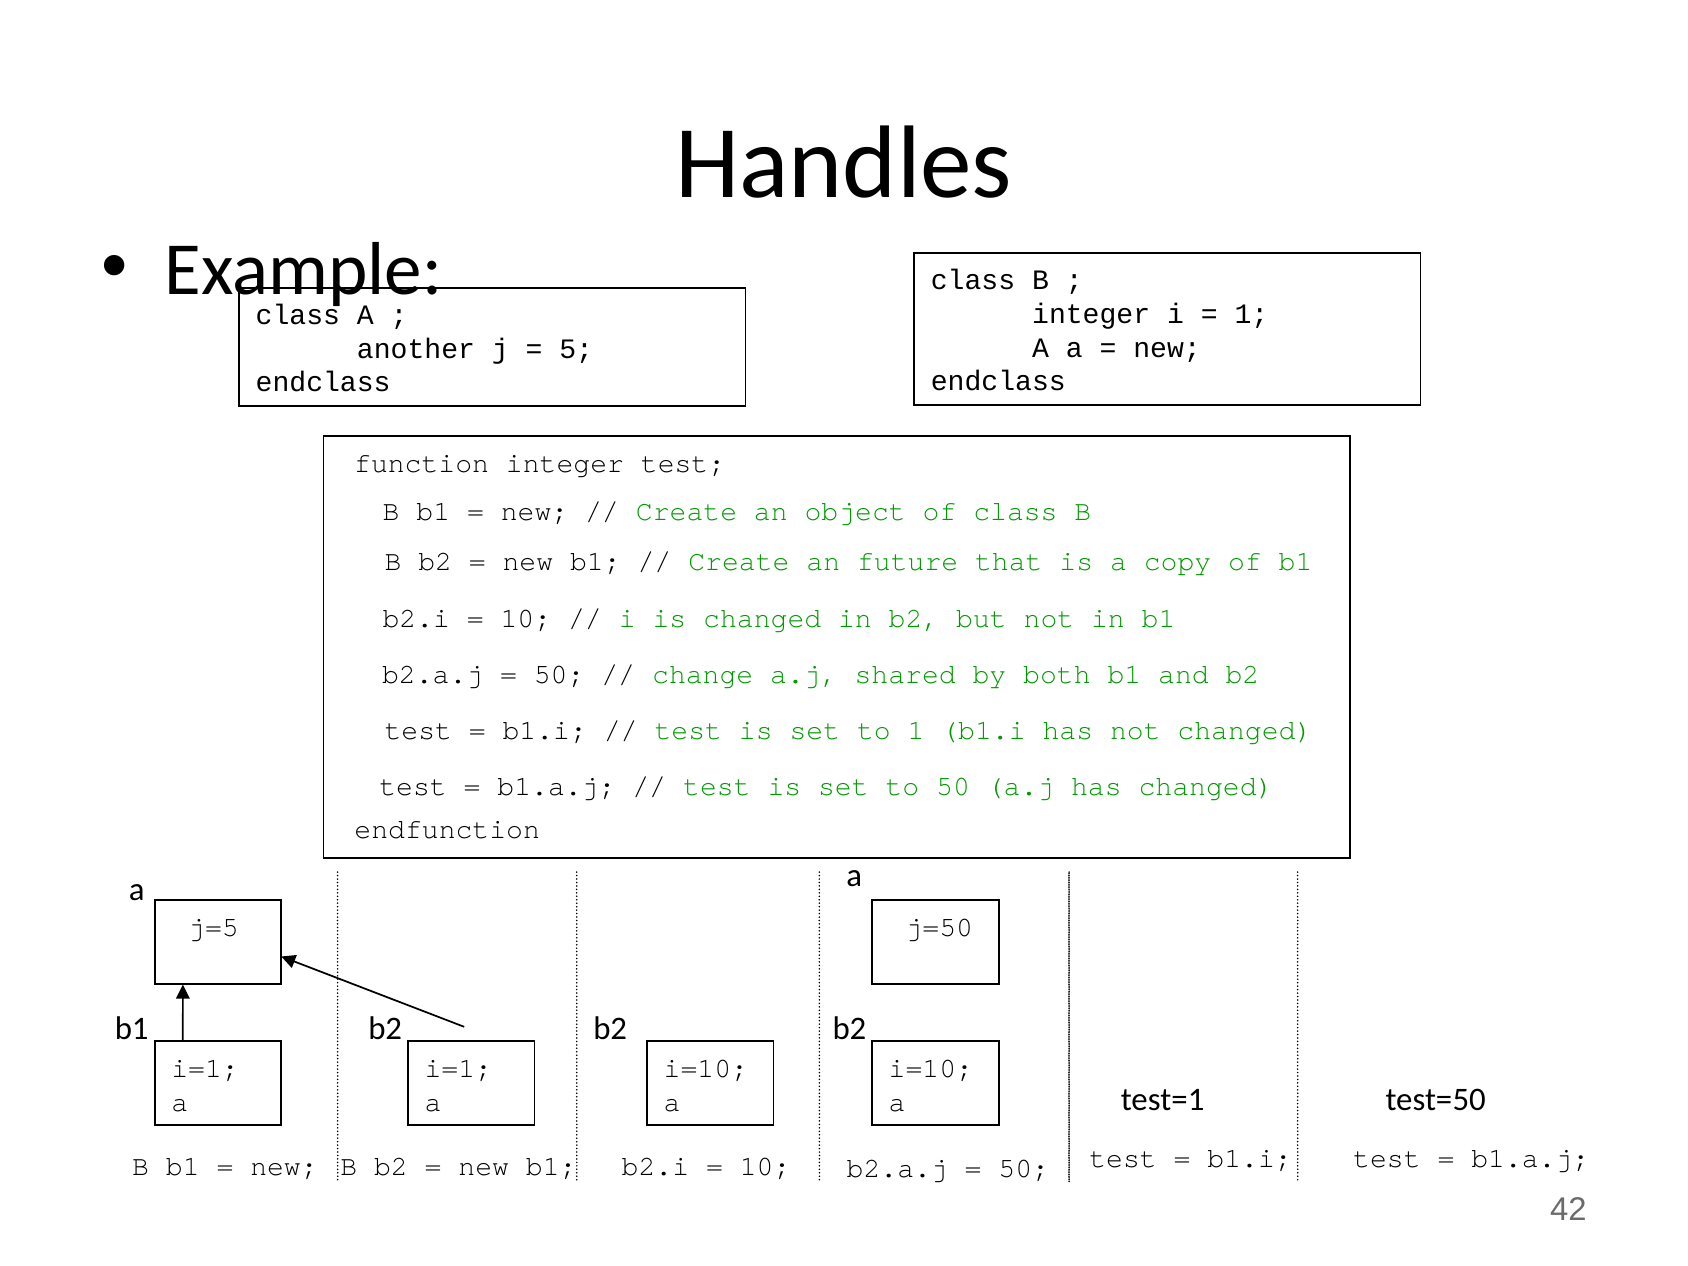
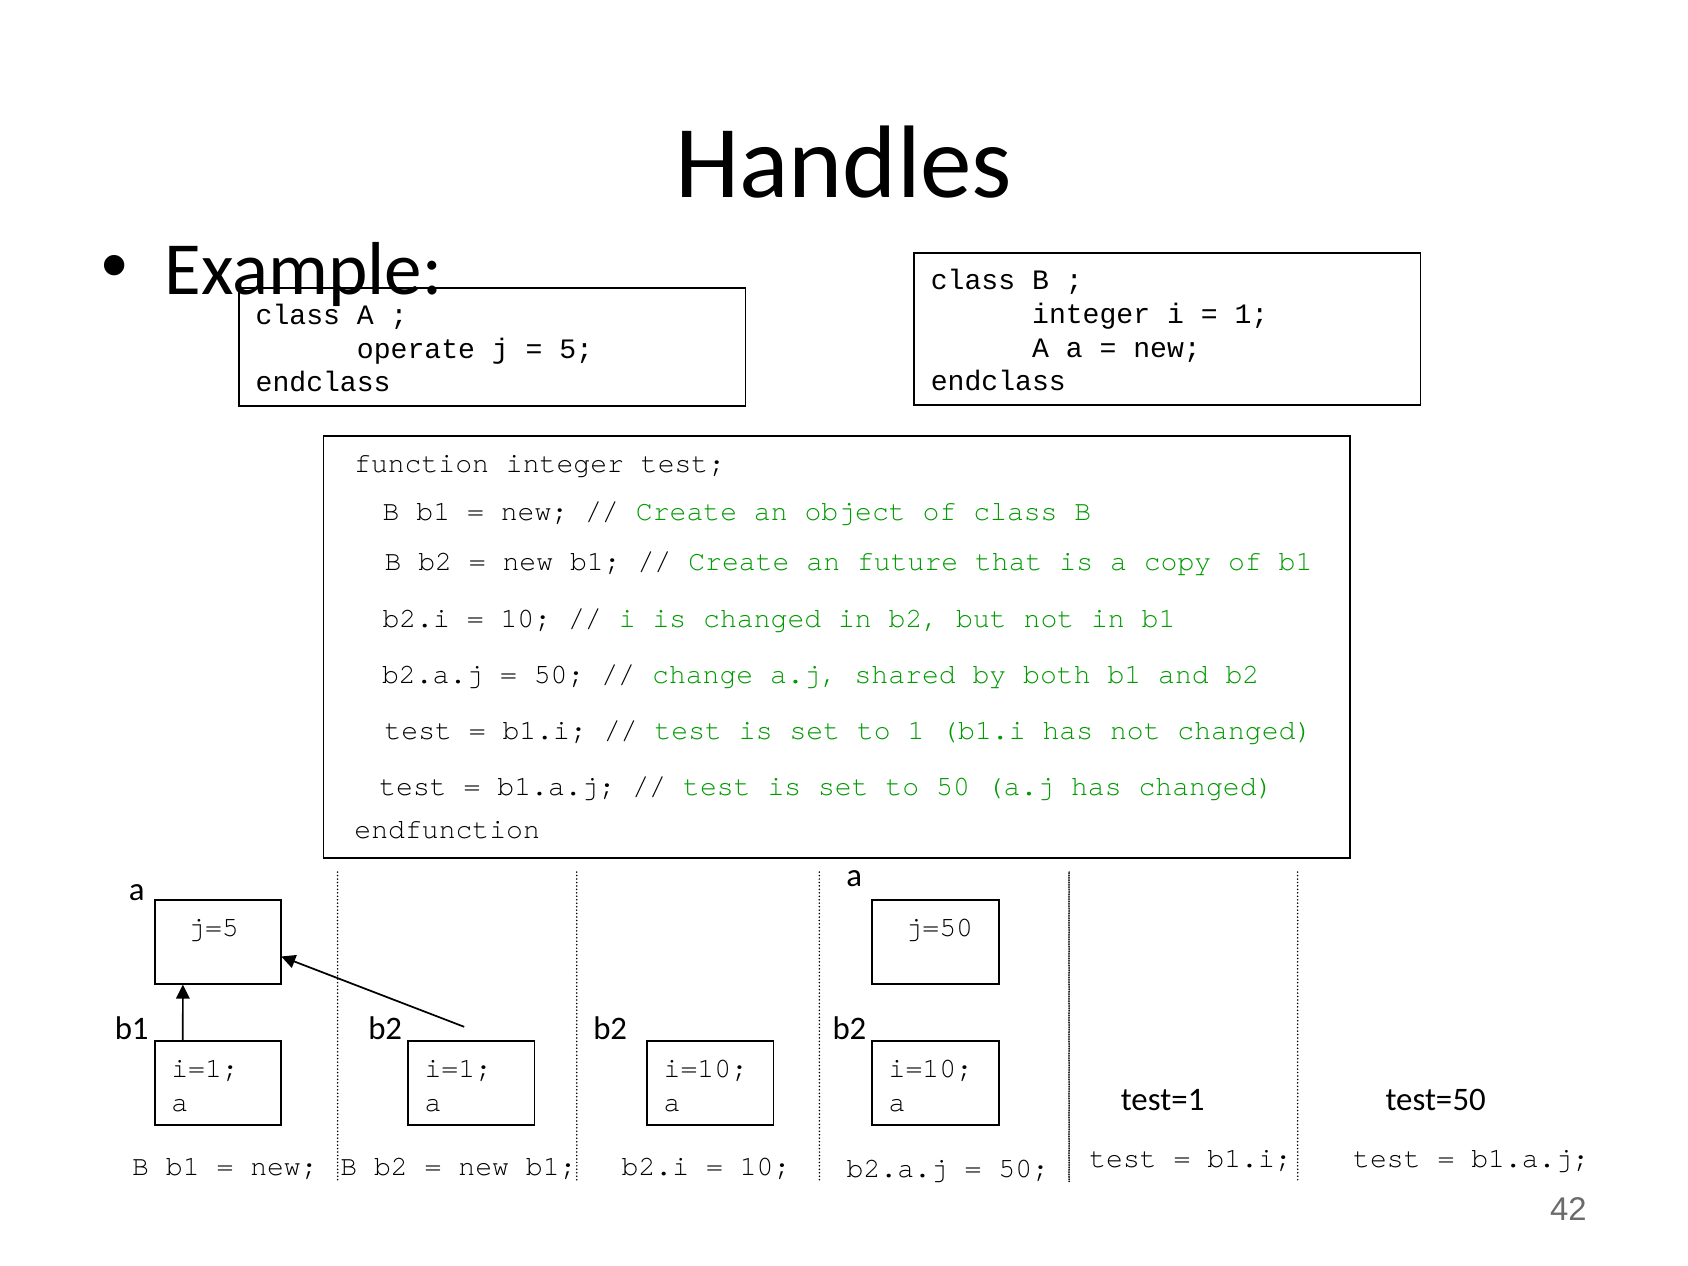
another: another -> operate (416, 349)
